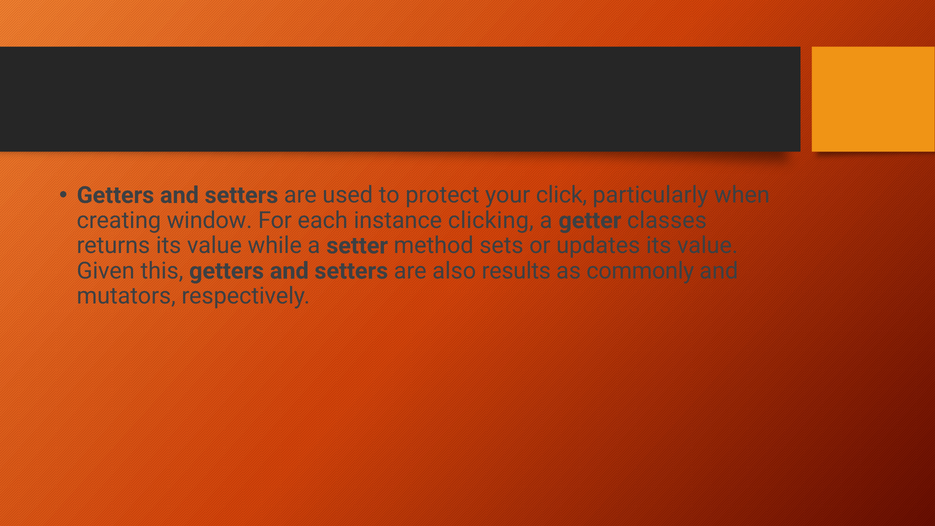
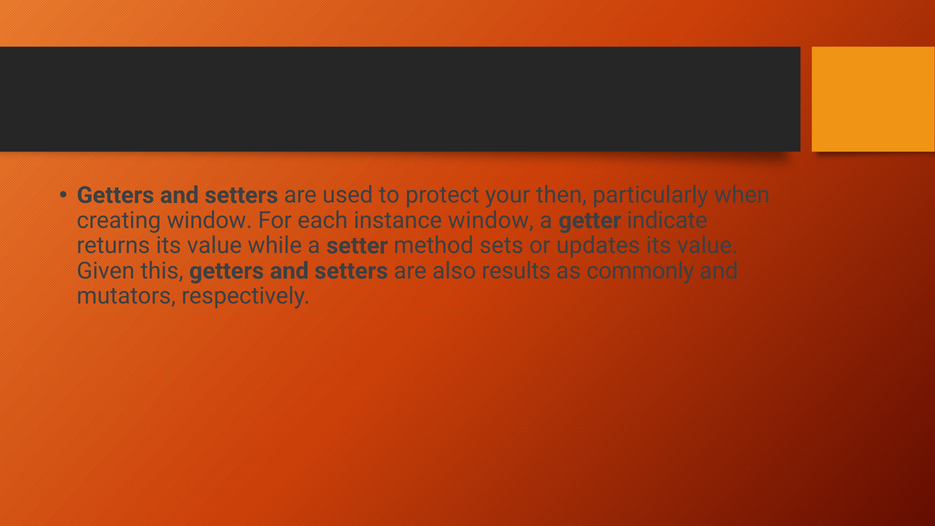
click: click -> then (561, 195)
instance clicking: clicking -> window (491, 220)
classes: classes -> indicate (667, 220)
